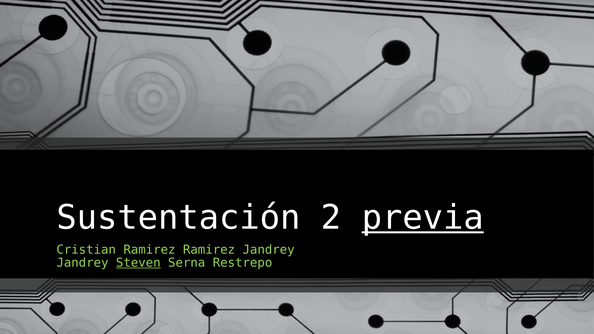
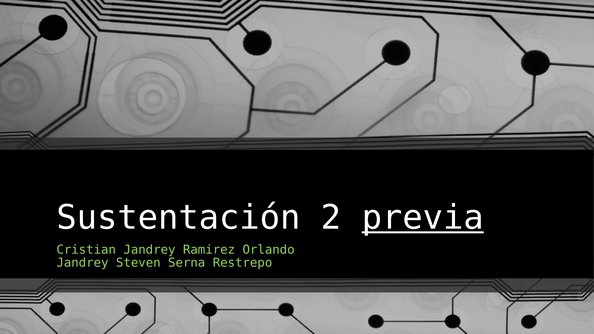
Cristian Ramirez: Ramirez -> Jandrey (149, 250)
Ramirez Jandrey: Jandrey -> Orlando (269, 250)
Steven underline: present -> none (138, 263)
